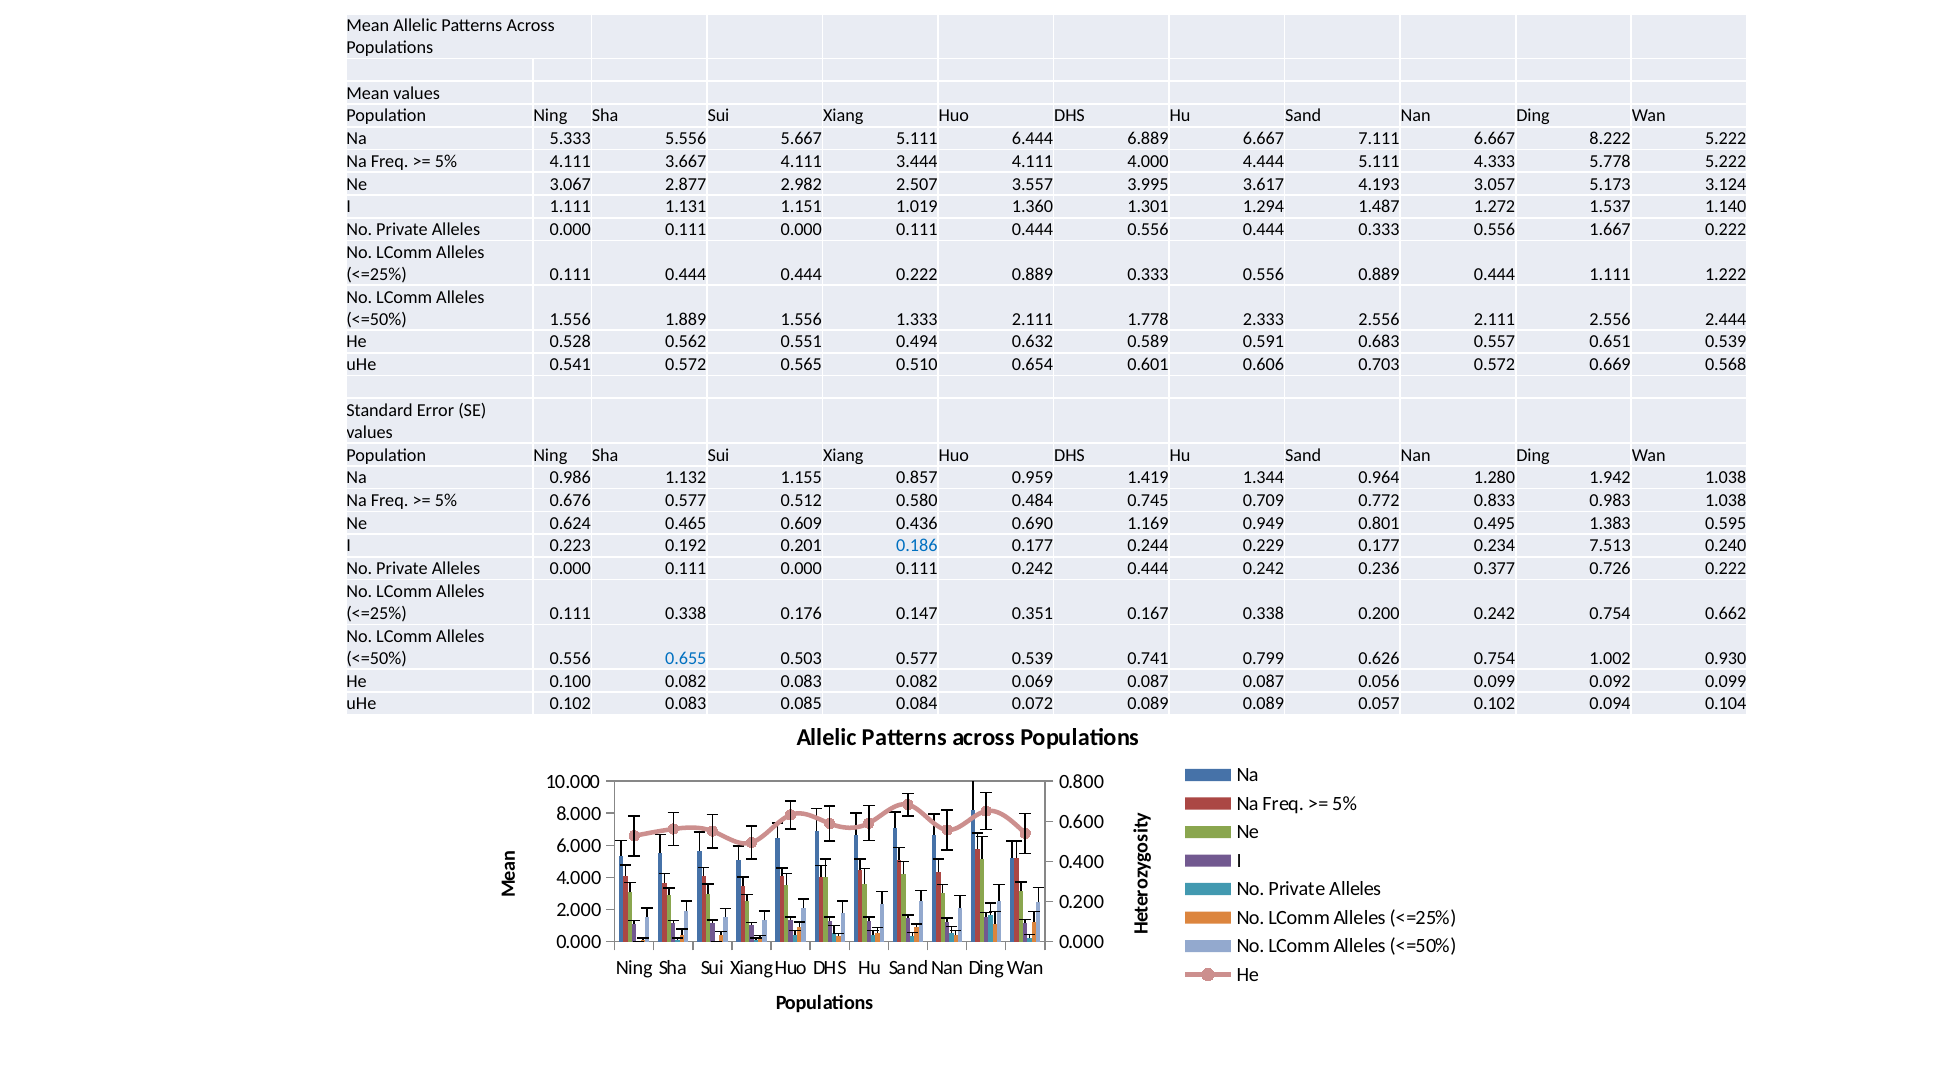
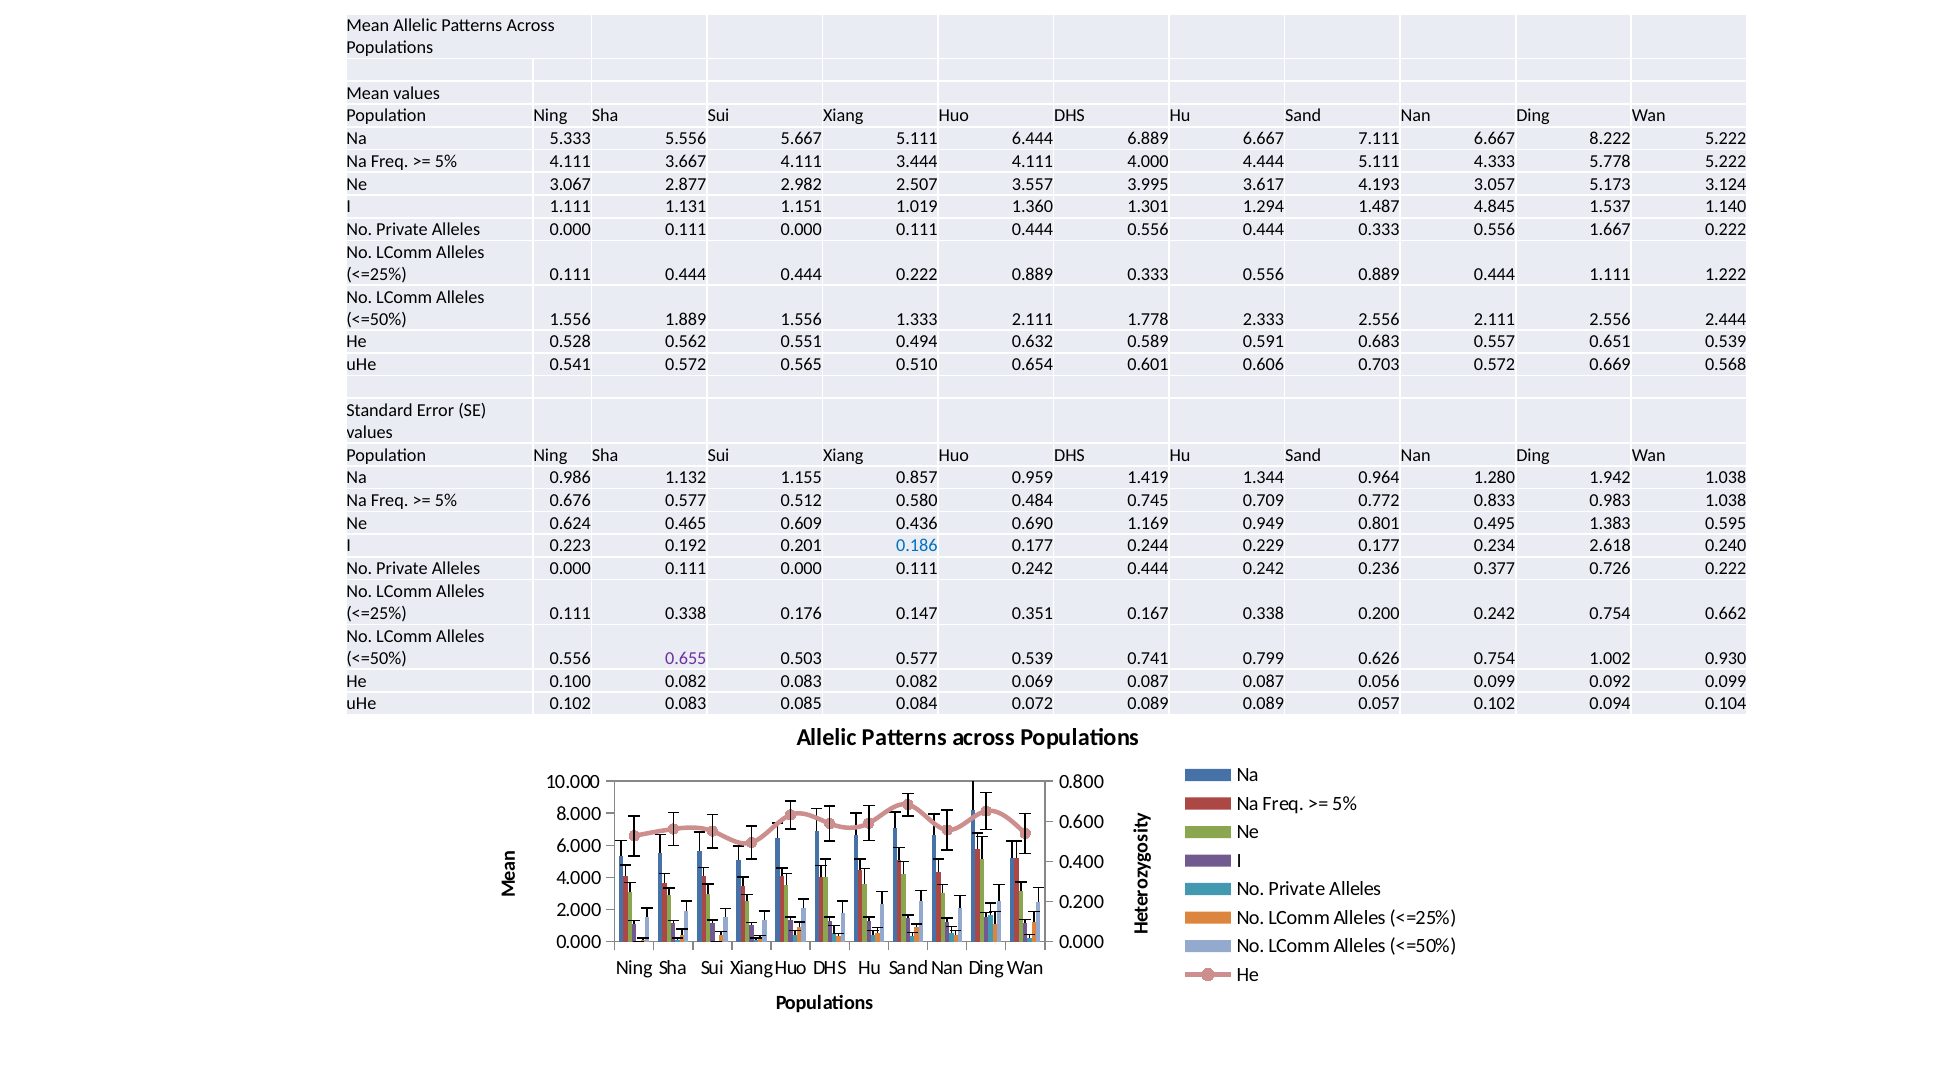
1.272: 1.272 -> 4.845 (1495, 207)
7.513: 7.513 -> 2.618 (1610, 546)
0.655 colour: blue -> purple (686, 659)
